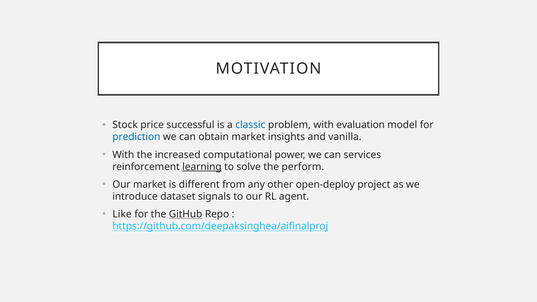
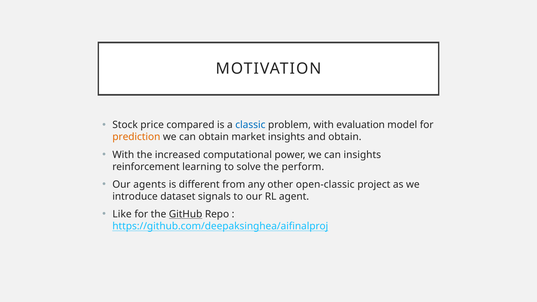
successful: successful -> compared (190, 125)
prediction colour: blue -> orange (136, 137)
and vanilla: vanilla -> obtain (345, 137)
can services: services -> insights (362, 155)
learning underline: present -> none (202, 167)
Our market: market -> agents (150, 184)
open-deploy: open-deploy -> open-classic (325, 184)
